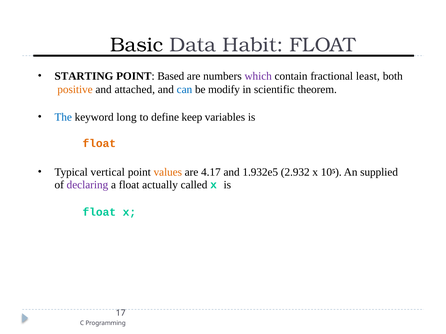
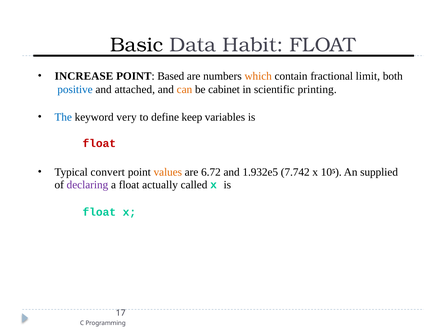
STARTING: STARTING -> INCREASE (84, 76)
which colour: purple -> orange (258, 76)
least: least -> limit (368, 76)
positive colour: orange -> blue (75, 90)
can colour: blue -> orange (184, 90)
modify: modify -> cabinet (224, 90)
theorem: theorem -> printing (317, 90)
long: long -> very (127, 117)
float colour: orange -> red (99, 144)
vertical: vertical -> convert (108, 172)
4.17: 4.17 -> 6.72 (211, 172)
2.932: 2.932 -> 7.742 (295, 172)
